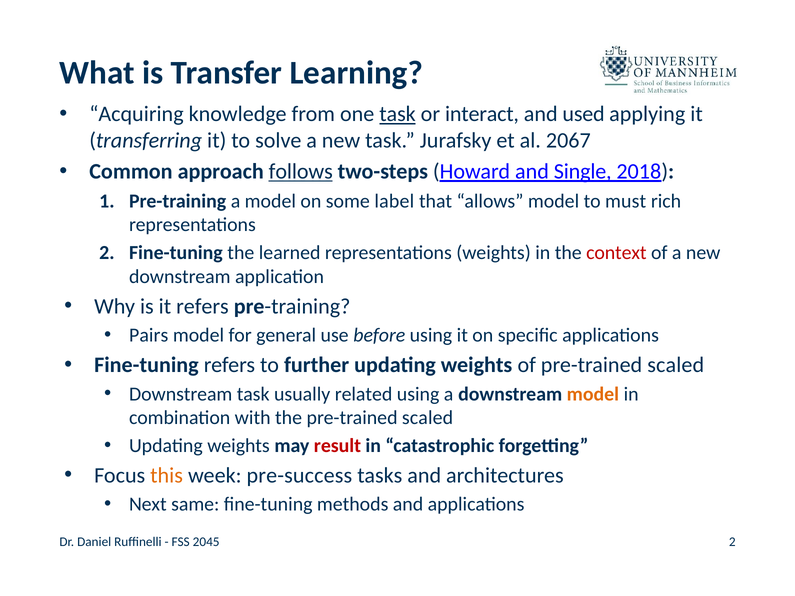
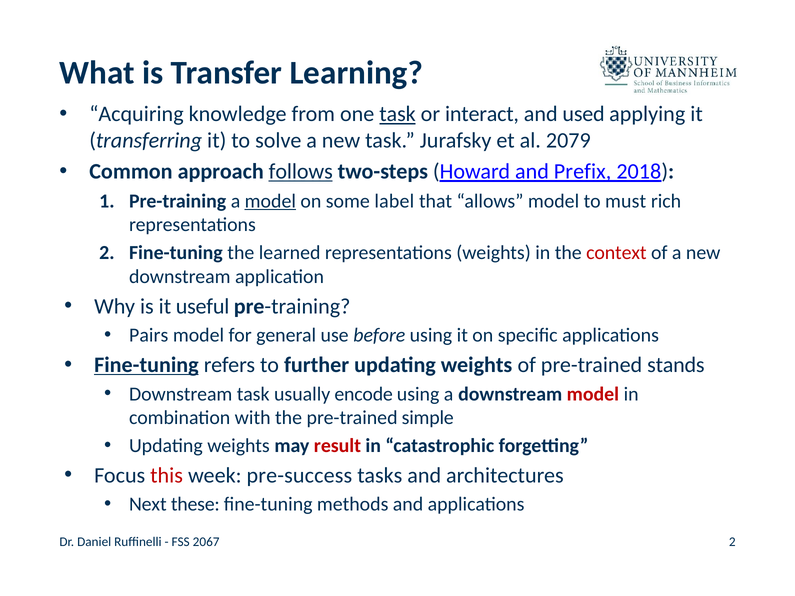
2067: 2067 -> 2079 (568, 141)
Single: Single -> Prefix (583, 172)
model underline: none -> present (270, 201)
it refers: refers -> useful (203, 306)
Fine-tuning underline: none -> present (146, 365)
of pre-trained scaled: scaled -> stands (676, 365)
related: related -> encode (364, 394)
model colour: orange -> red (593, 394)
the pre-trained scaled: scaled -> simple (428, 418)
this colour: orange -> red (167, 476)
same: same -> these (195, 505)
2045: 2045 -> 2067 (206, 542)
